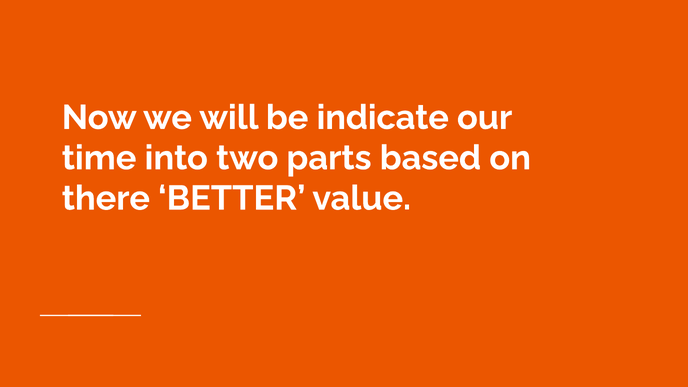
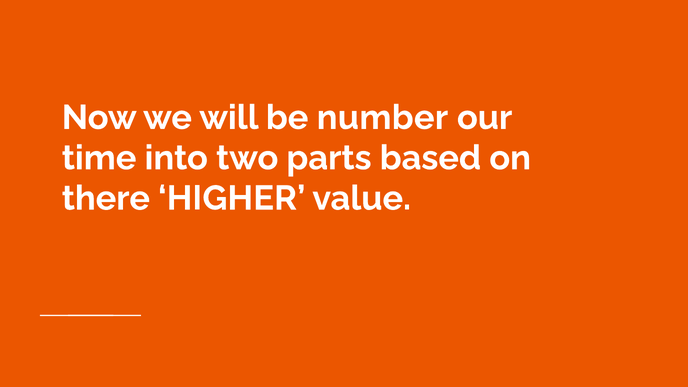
indicate: indicate -> number (382, 118)
BETTER: BETTER -> HIGHER (232, 198)
